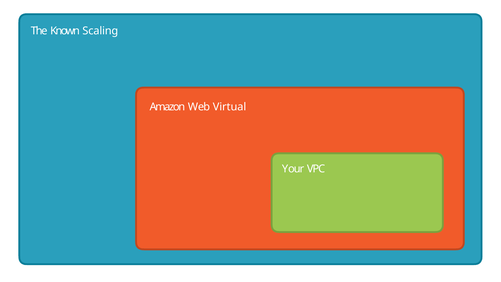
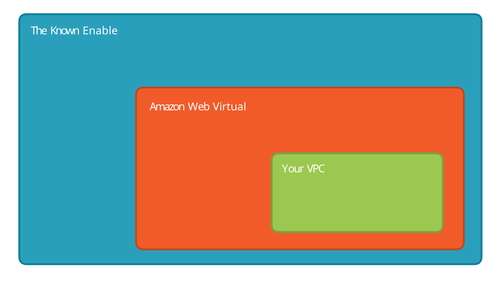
Scaling: Scaling -> Enable (100, 31)
